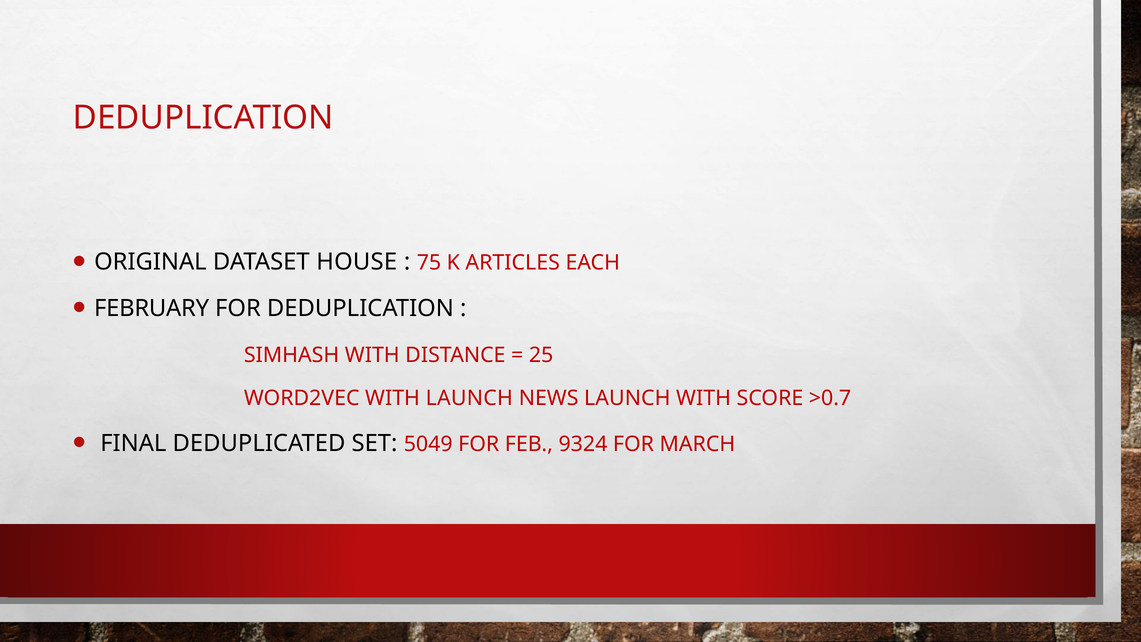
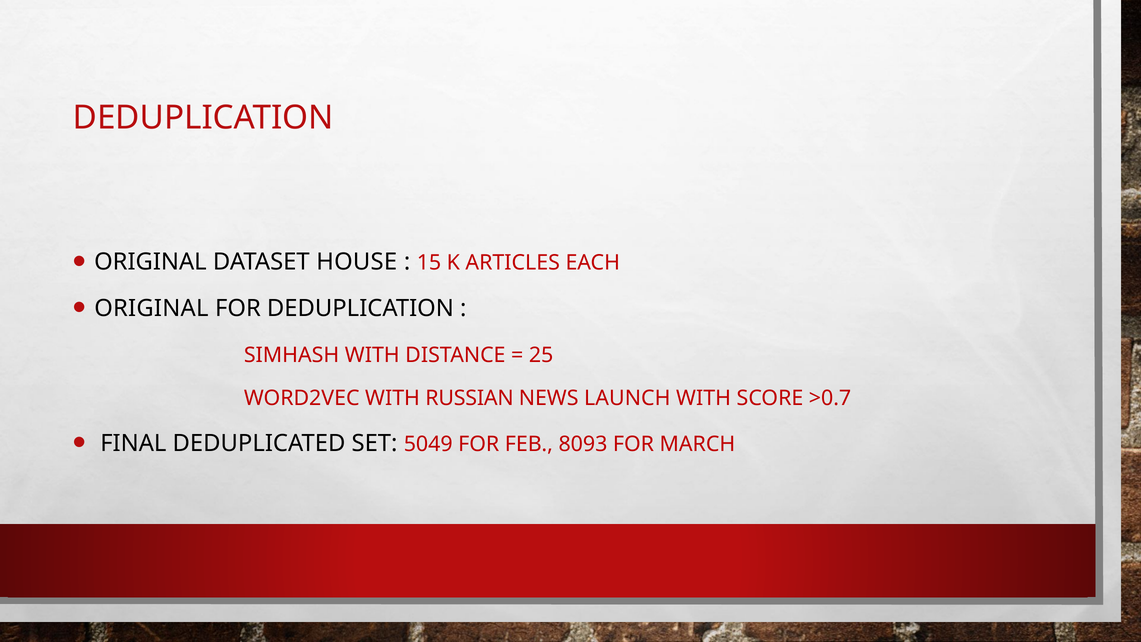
75: 75 -> 15 (429, 263)
FEBRUARY: FEBRUARY -> ORIGINAL (151, 308)
WITH LAUNCH: LAUNCH -> RUSSIAN (469, 398)
9324: 9324 -> 8093 (583, 444)
